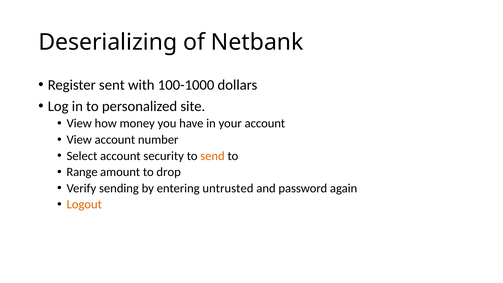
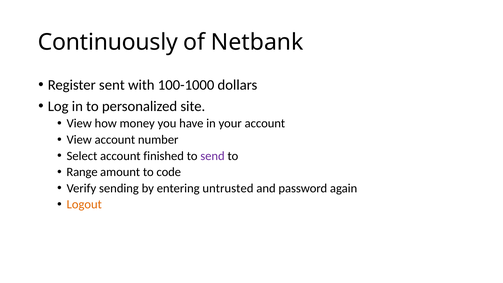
Deserializing: Deserializing -> Continuously (108, 42)
security: security -> finished (164, 156)
send colour: orange -> purple (213, 156)
drop: drop -> code (169, 172)
